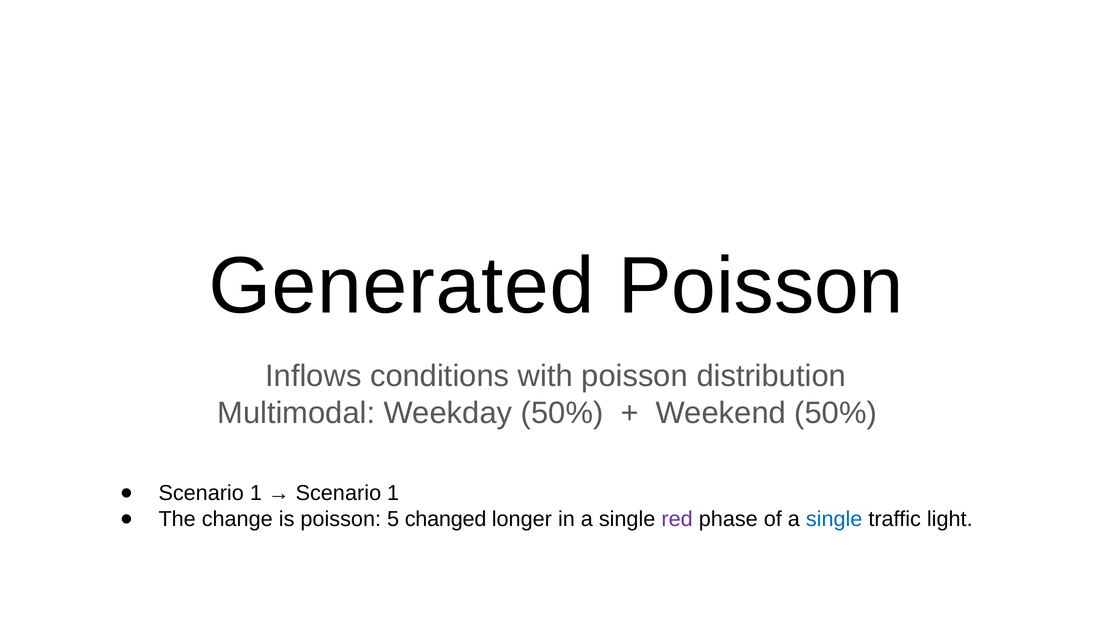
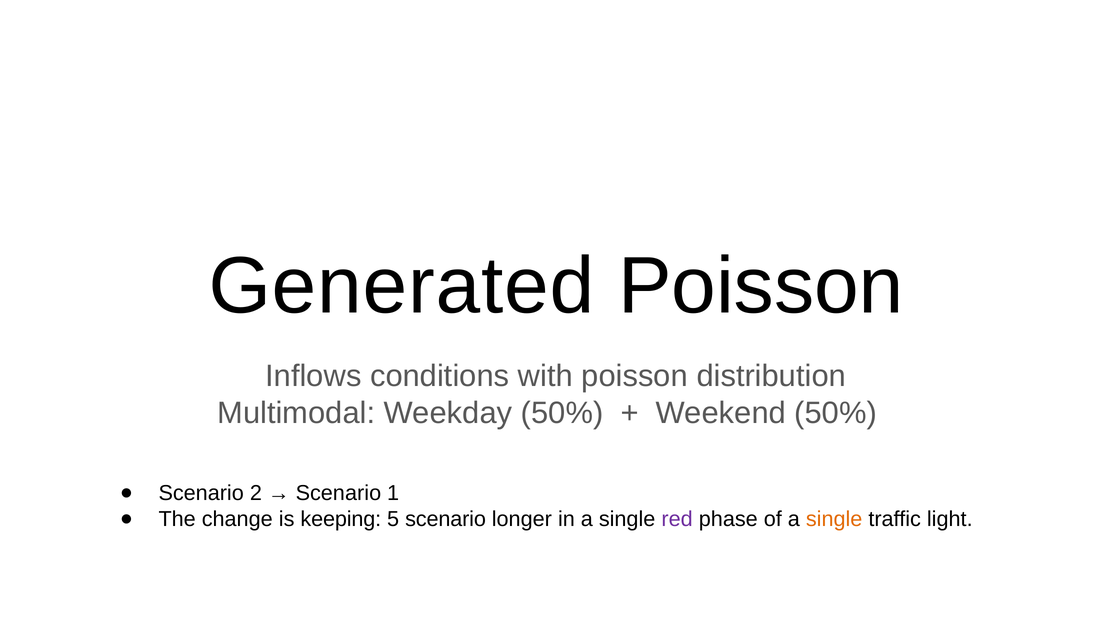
1: 1 -> 2 (256, 494)
is poisson: poisson -> keeping (341, 519)
5 changed: changed -> scenario (446, 519)
single colour: blue -> orange (834, 519)
